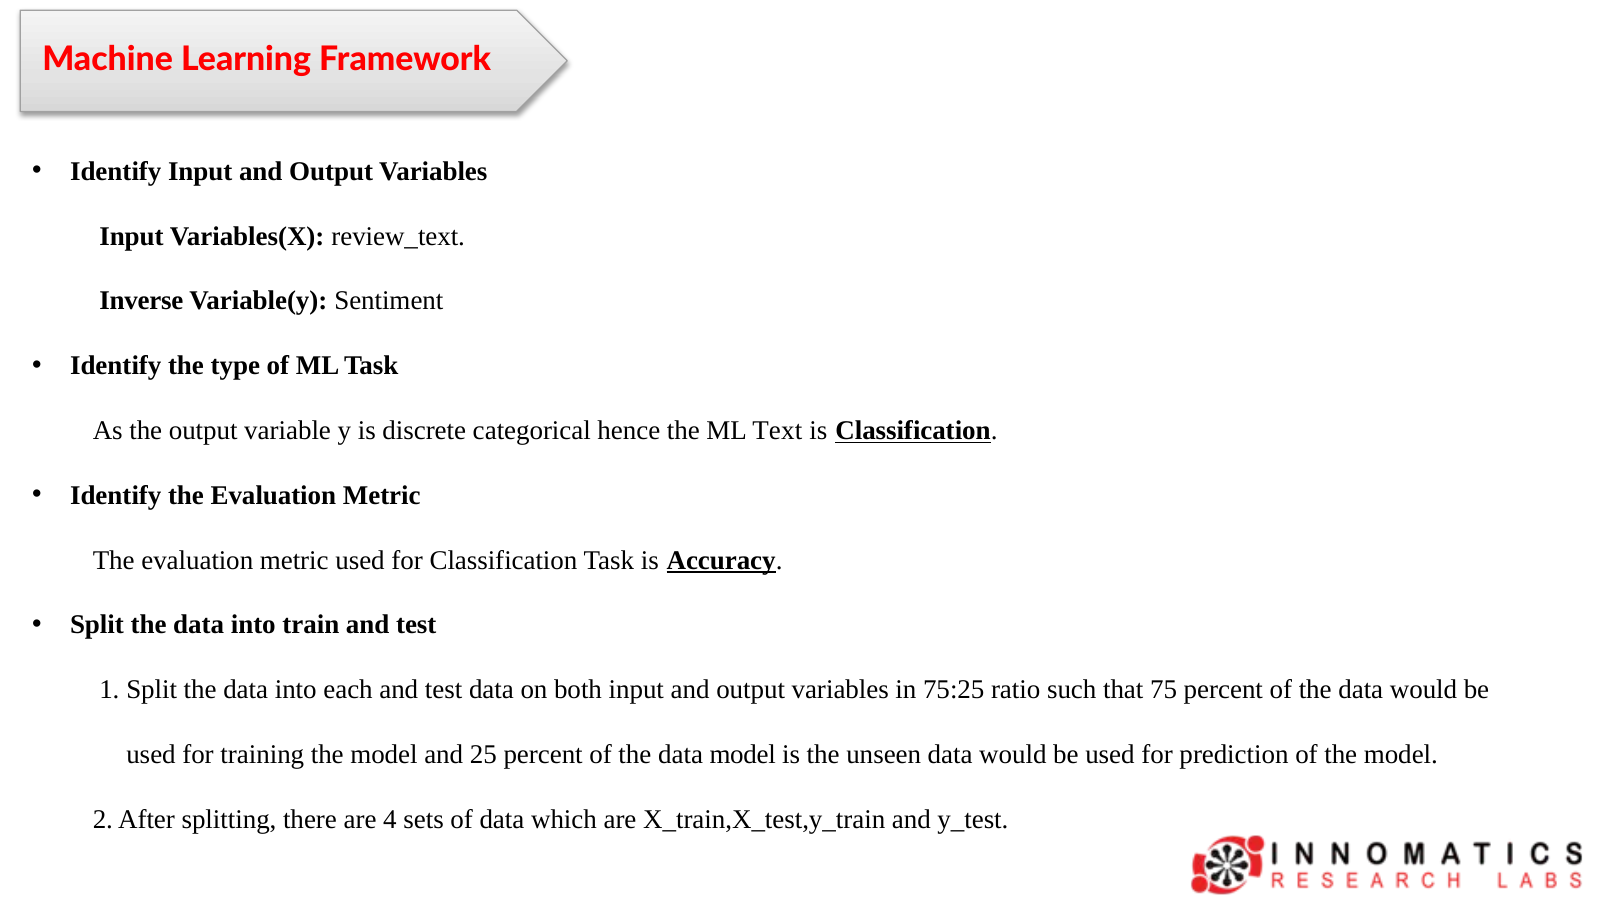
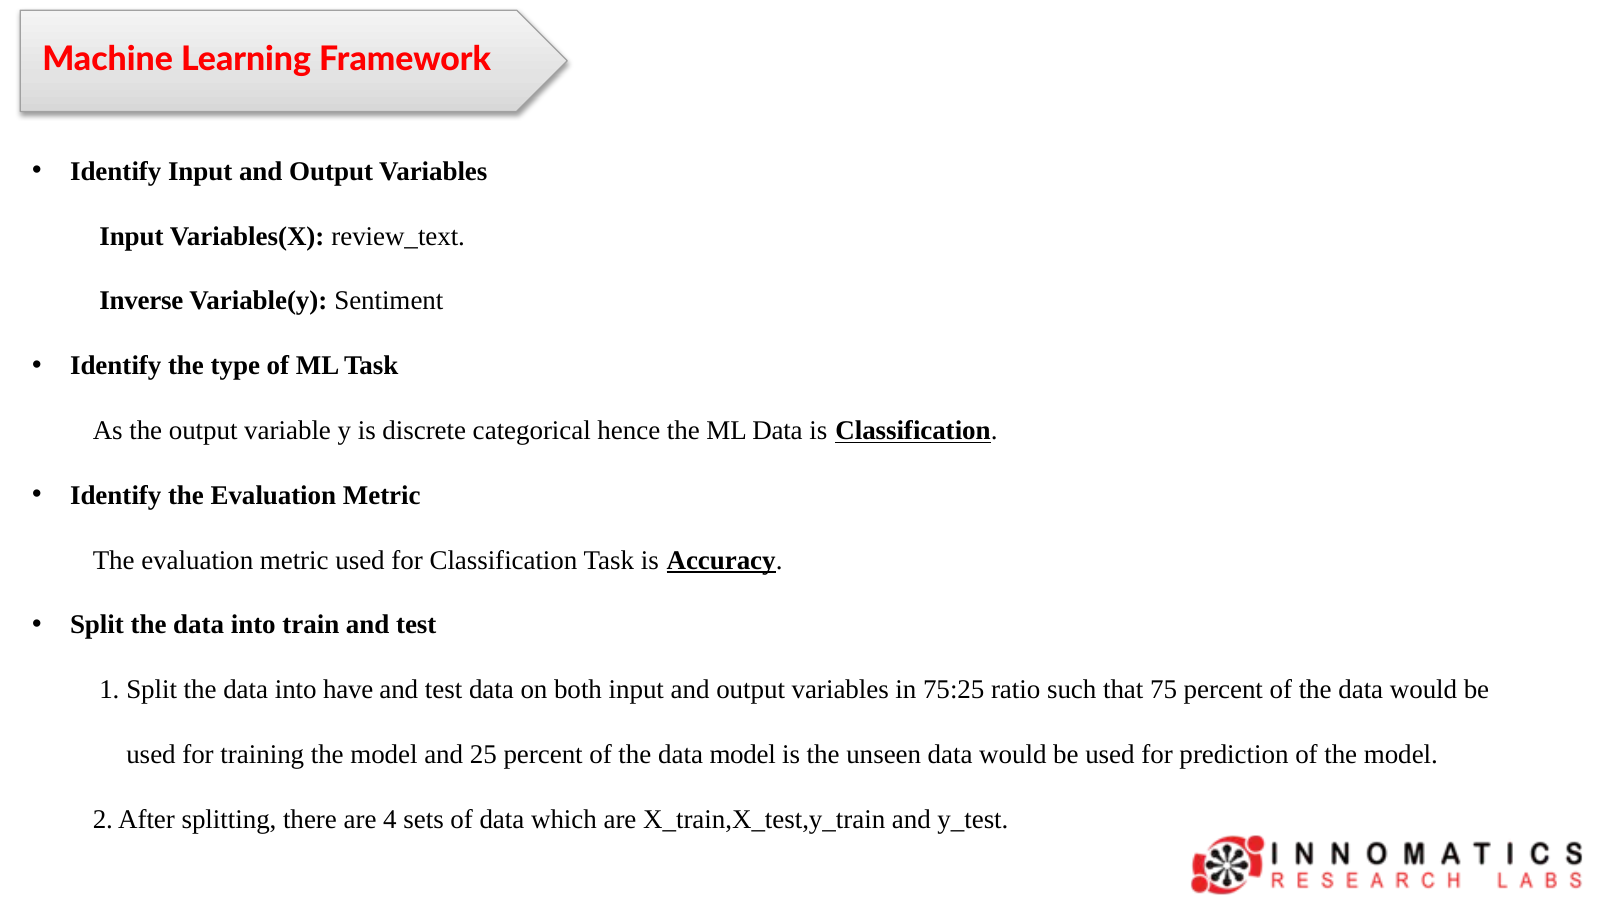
ML Text: Text -> Data (777, 430)
each: each -> have (348, 690)
